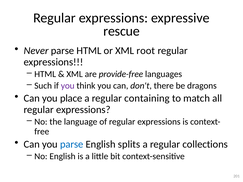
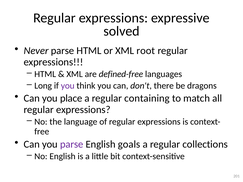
rescue: rescue -> solved (122, 31)
provide-free: provide-free -> defined-free (121, 74)
Such: Such -> Long (43, 86)
parse colour: blue -> purple (72, 144)
splits: splits -> goals (129, 144)
